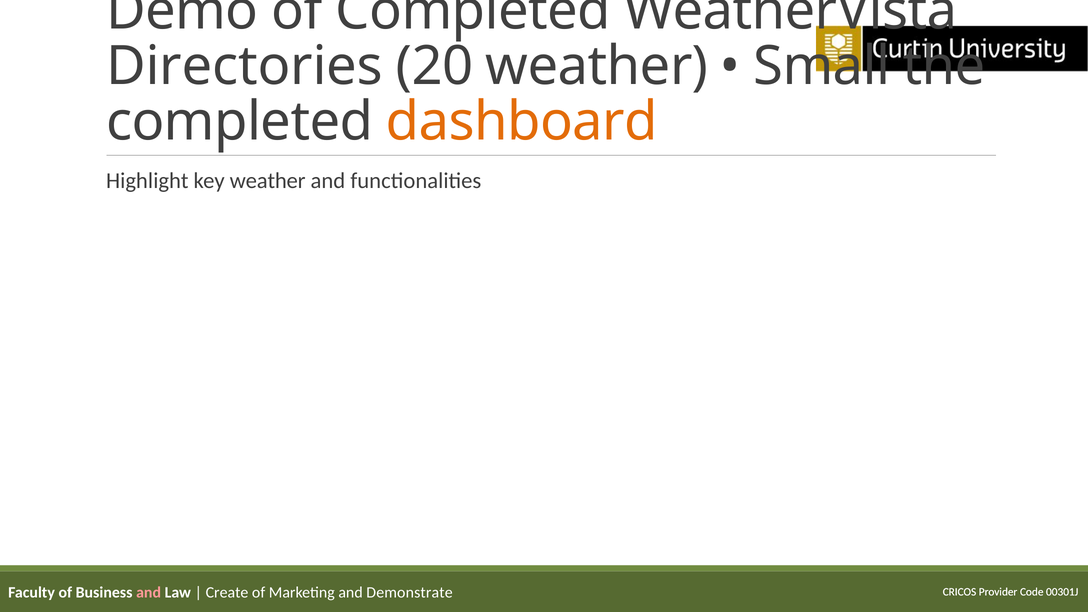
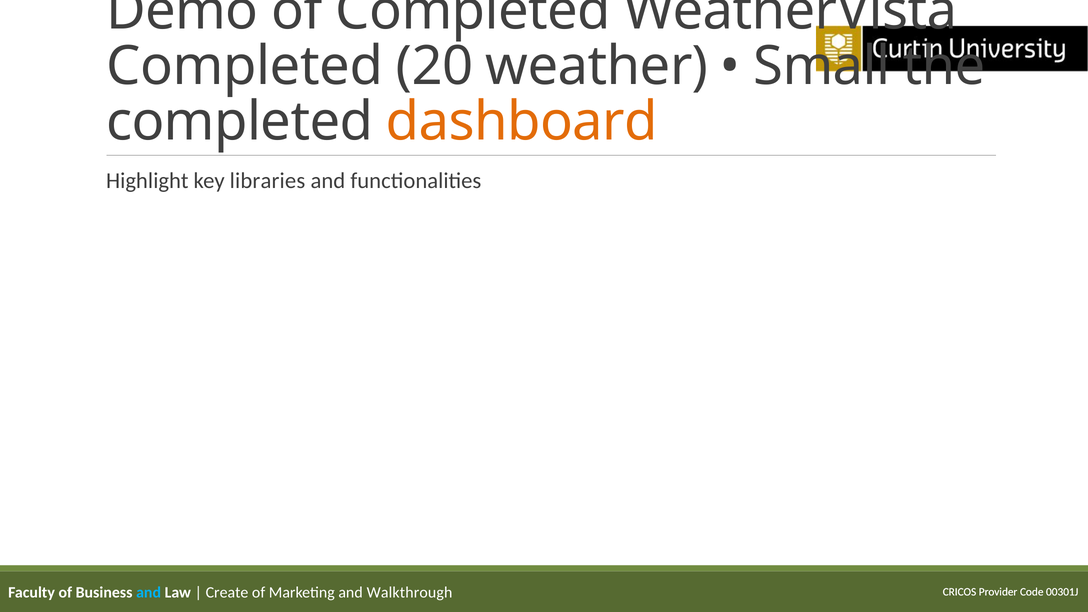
Directories: Directories -> Completed (245, 66)
key weather: weather -> libraries (267, 181)
and colour: pink -> light blue (149, 593)
Demonstrate: Demonstrate -> Walkthrough (410, 593)
